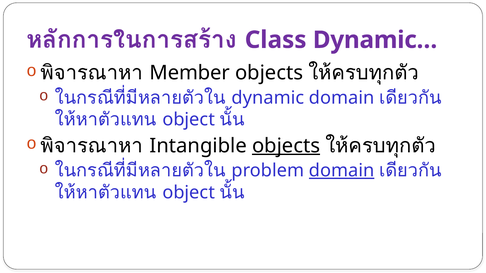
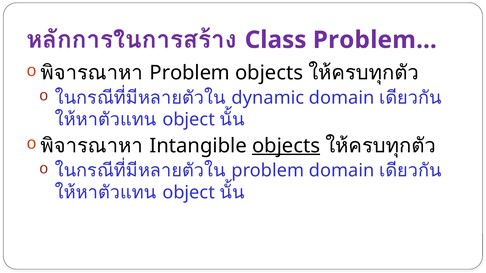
Dynamic…: Dynamic… -> Problem… (375, 40)
Member: Member -> Problem (190, 73)
domain underline: present -> none (342, 171)
